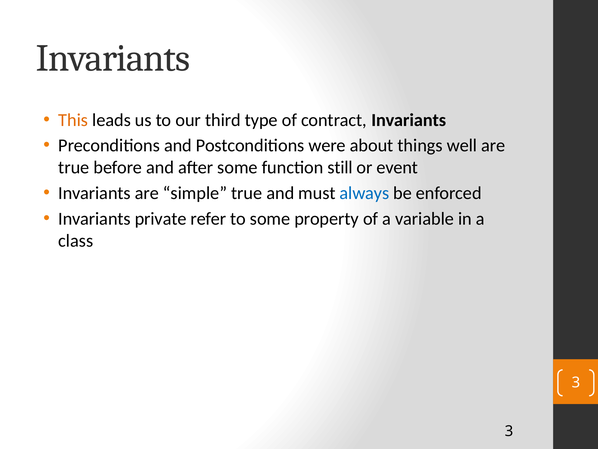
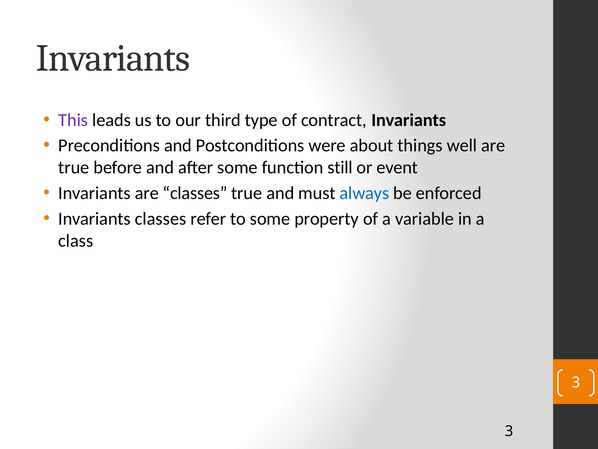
This colour: orange -> purple (73, 120)
are simple: simple -> classes (195, 193)
Invariants private: private -> classes (161, 219)
